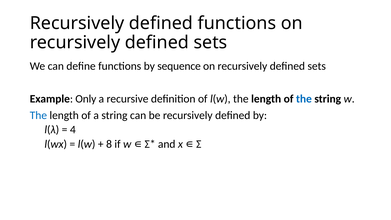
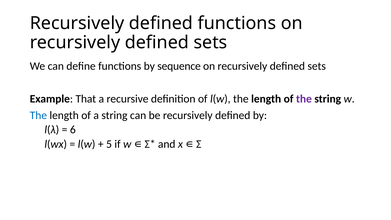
Only: Only -> That (86, 99)
the colour: blue -> purple (304, 99)
4: 4 -> 6 (73, 130)
8: 8 -> 5 (109, 144)
